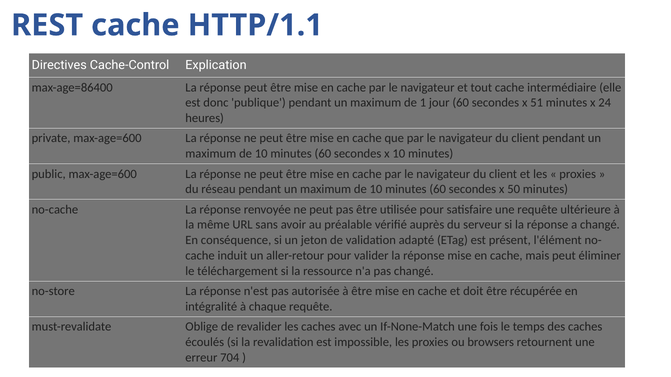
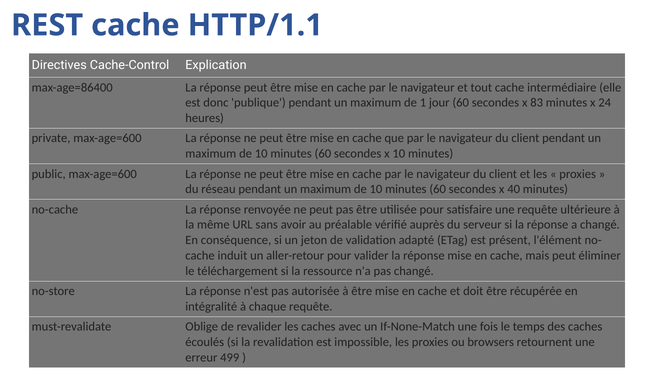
51: 51 -> 83 (537, 103)
50: 50 -> 40 (514, 189)
704: 704 -> 499 (230, 358)
